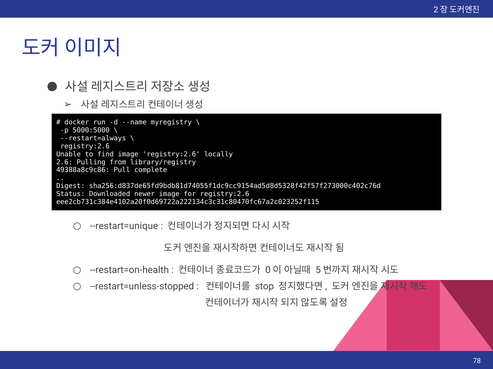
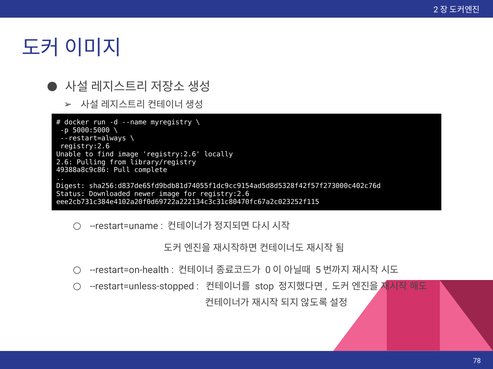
--restart=unique: --restart=unique -> --restart=uname (124, 227)
